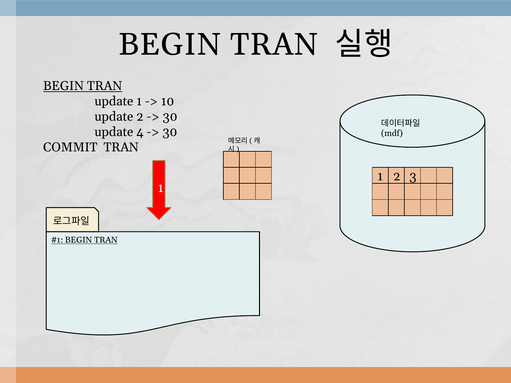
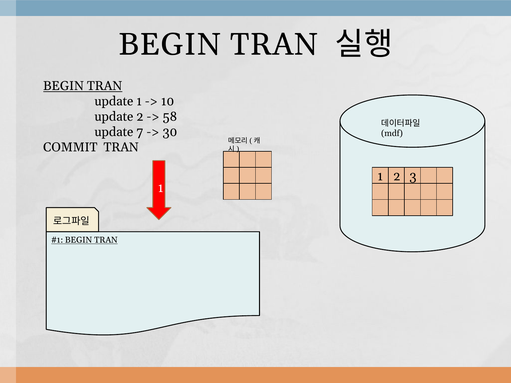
30: 30 -> 58 (170, 117)
4: 4 -> 7 (140, 132)
